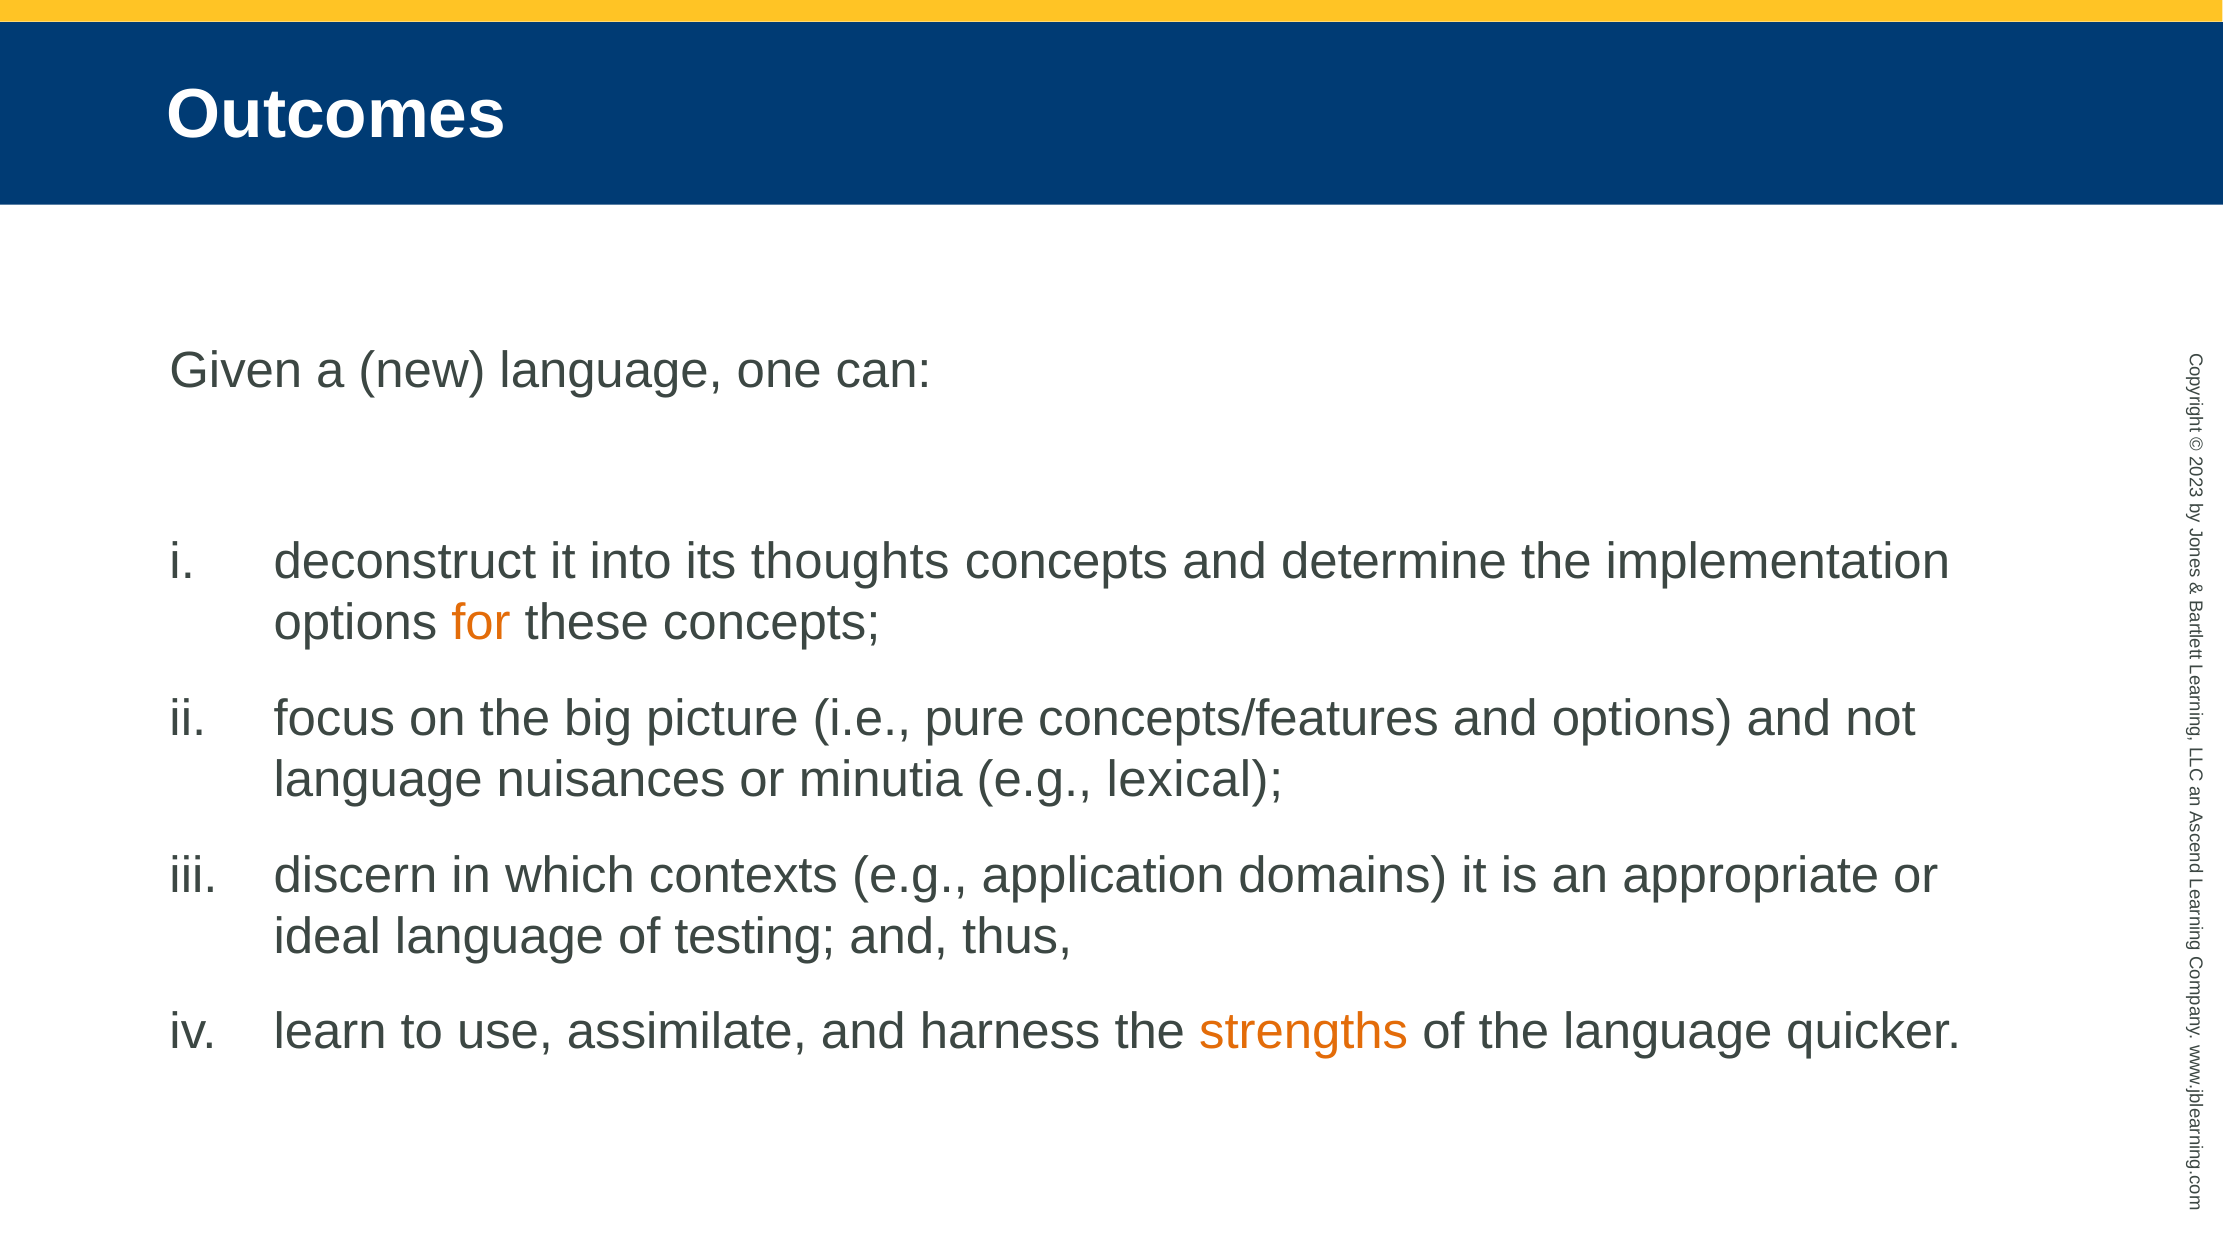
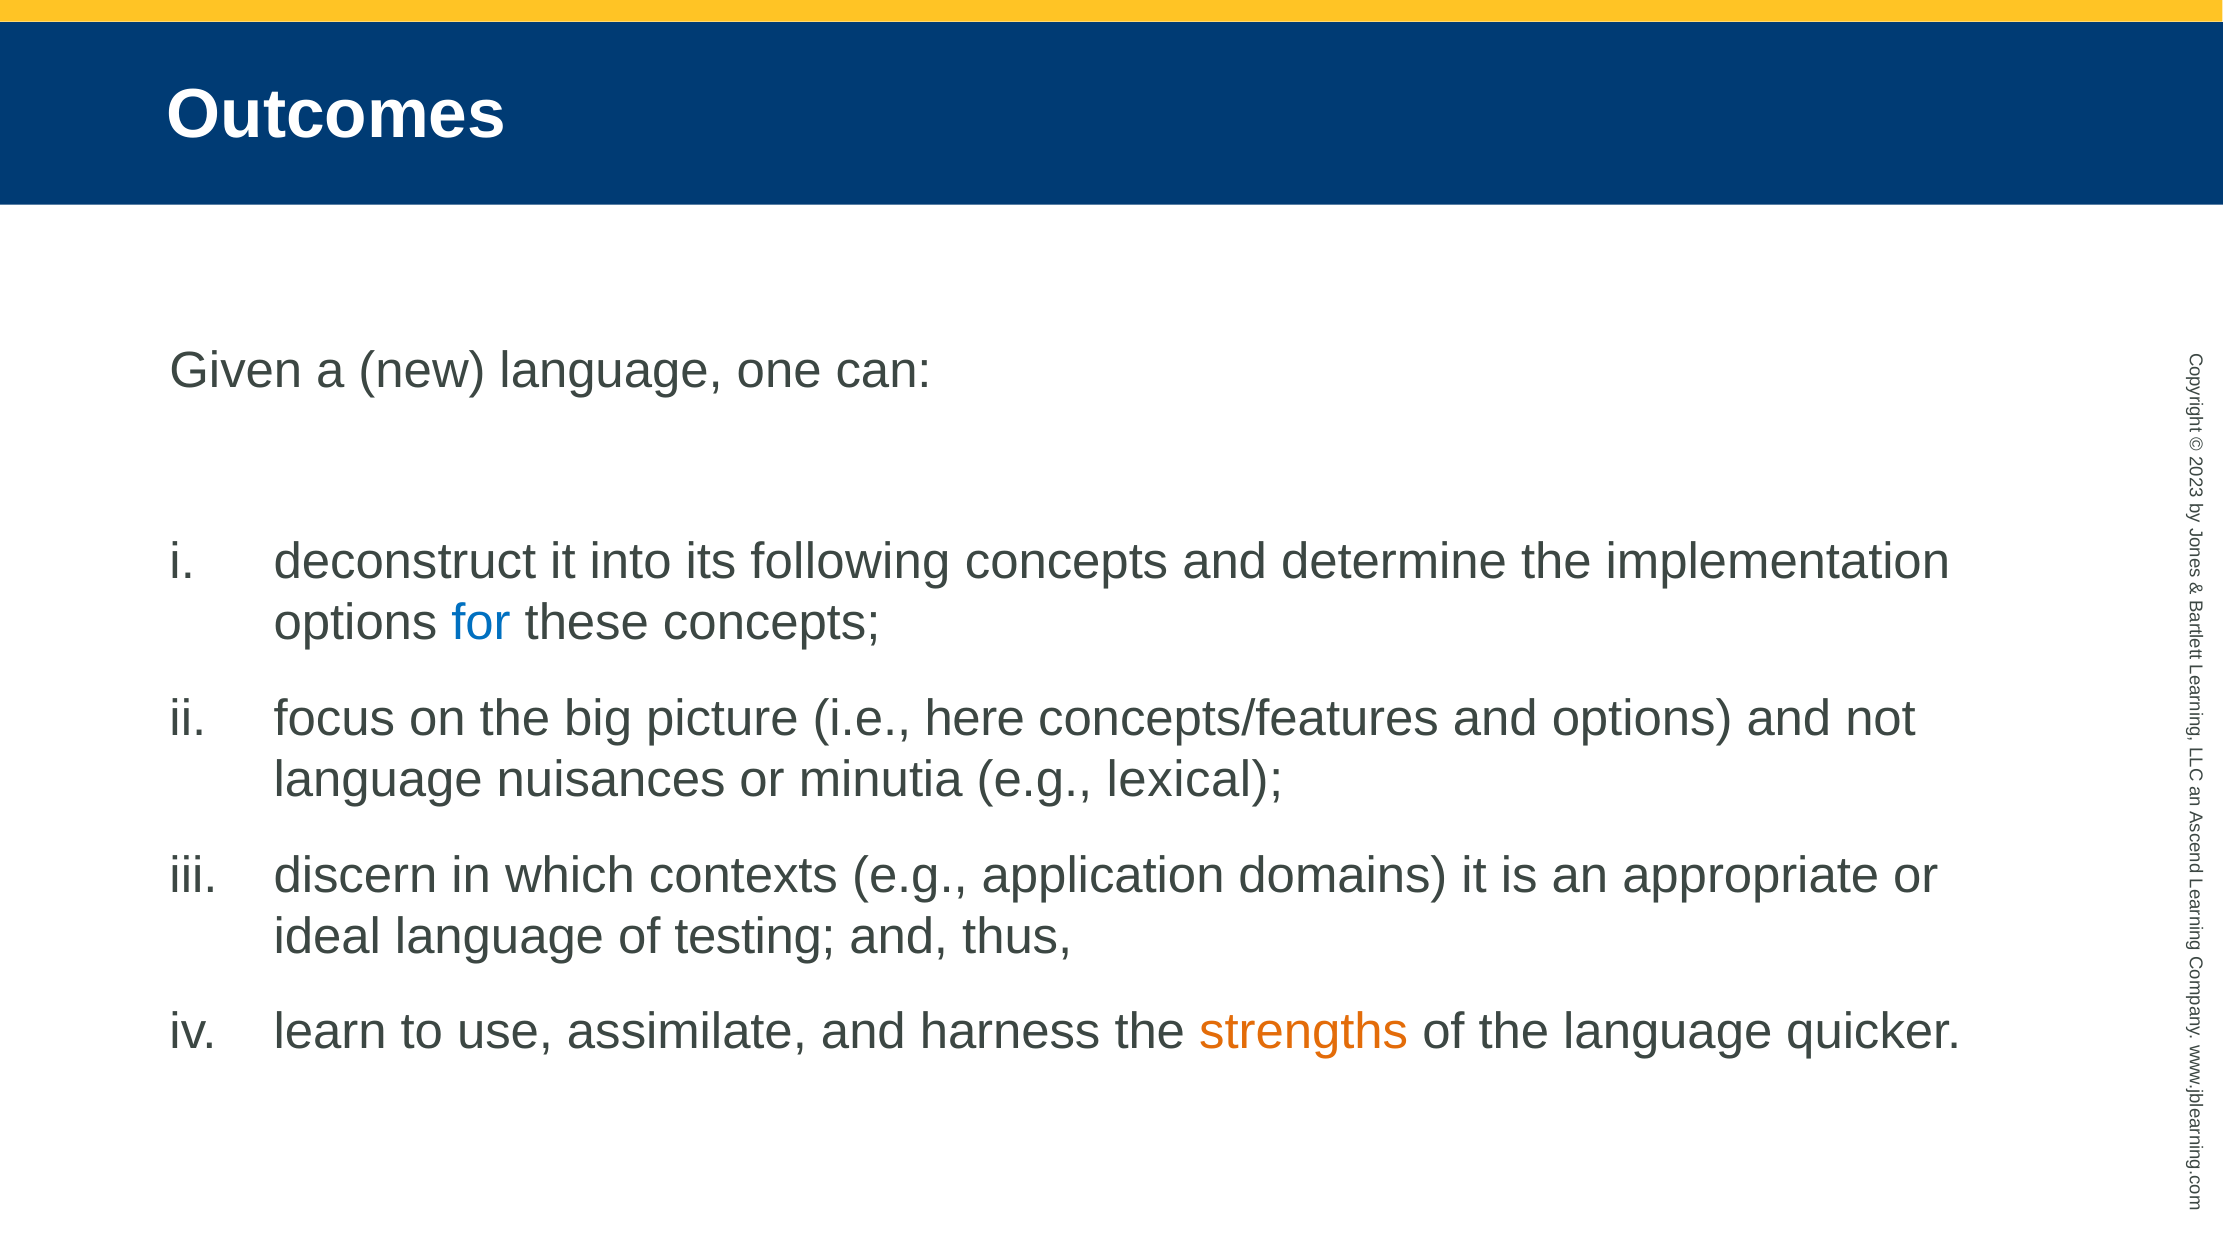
thoughts: thoughts -> following (850, 562)
for colour: orange -> blue (481, 623)
pure: pure -> here (975, 719)
